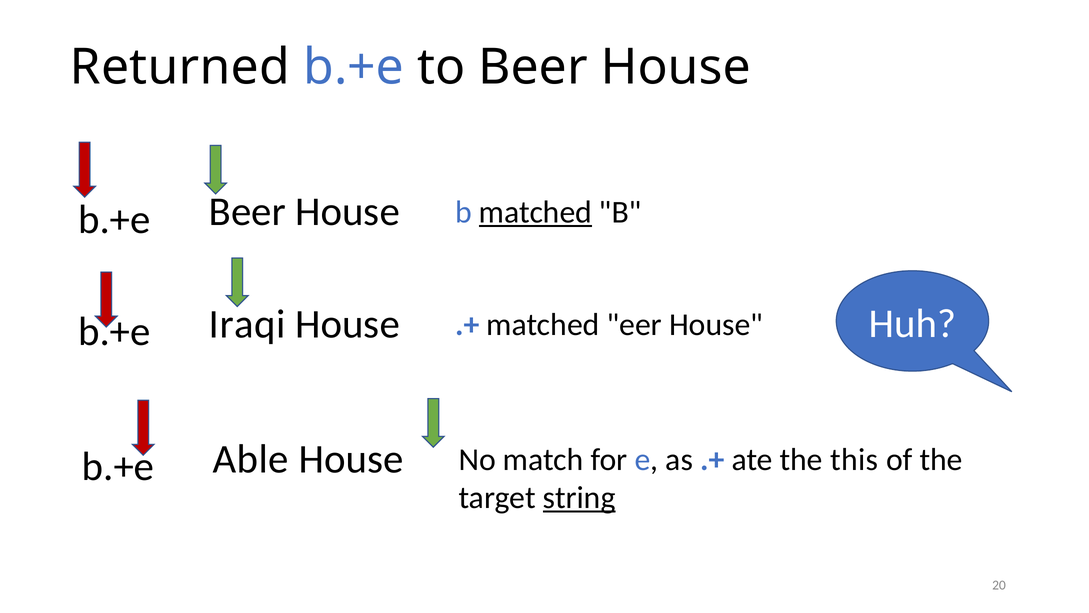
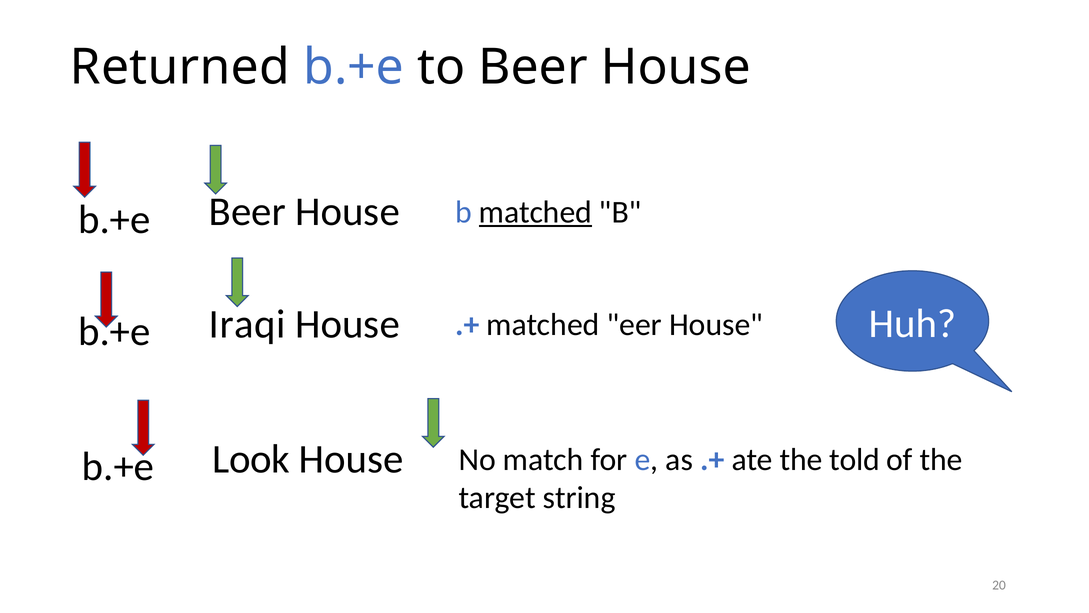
Able: Able -> Look (251, 459)
this: this -> told (855, 459)
string underline: present -> none (579, 498)
